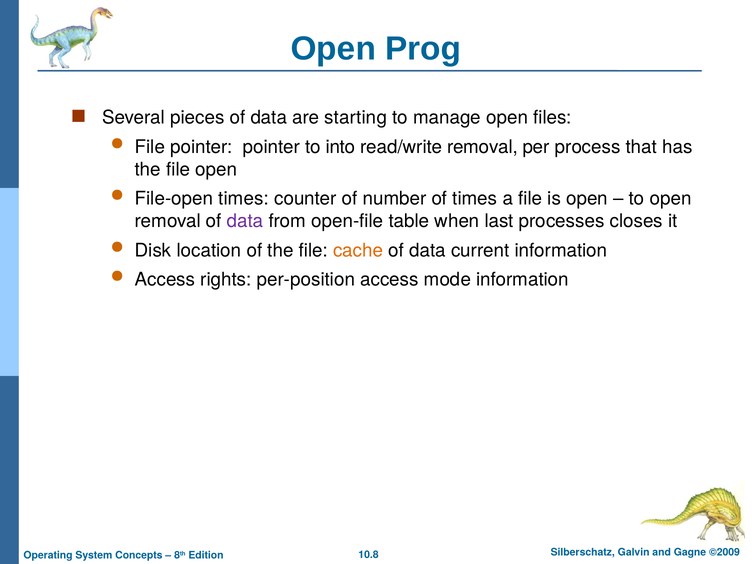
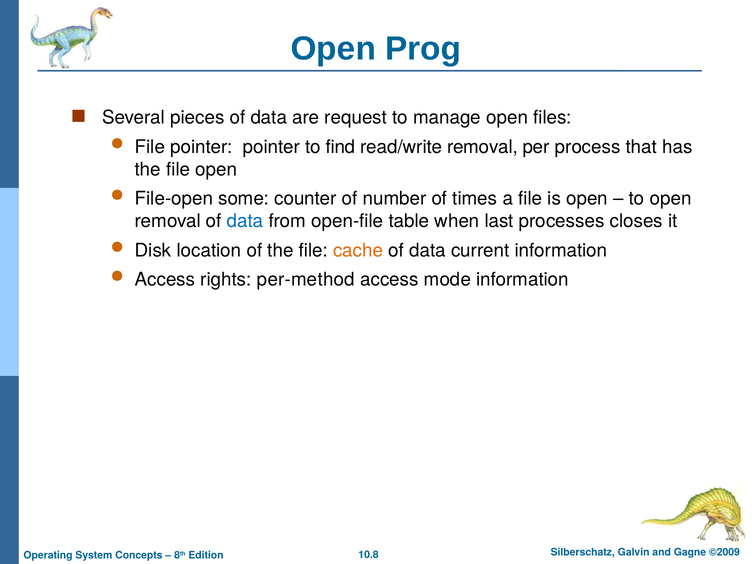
starting: starting -> request (356, 118)
into: into -> find (341, 147)
File-open times: times -> some (244, 199)
data colour: purple -> blue (245, 221)
per-position: per-position -> per-method (306, 279)
